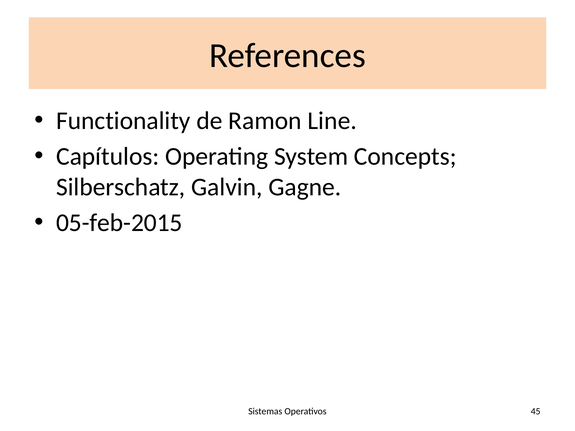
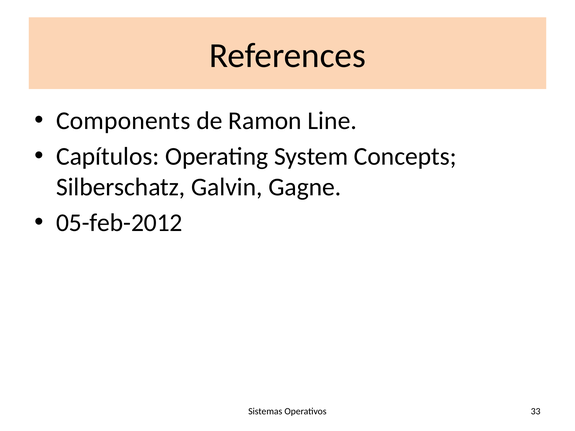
Functionality: Functionality -> Components (123, 121)
05-feb-2015: 05-feb-2015 -> 05-feb-2012 (119, 223)
45: 45 -> 33 (536, 412)
